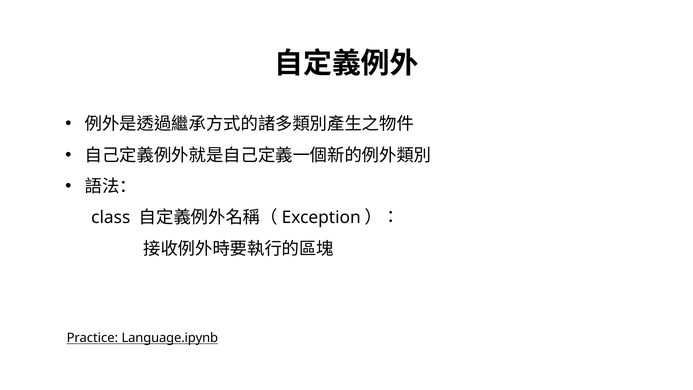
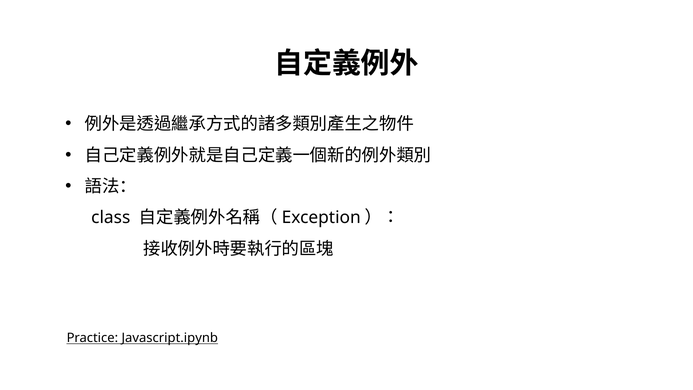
Language.ipynb: Language.ipynb -> Javascript.ipynb (170, 338)
